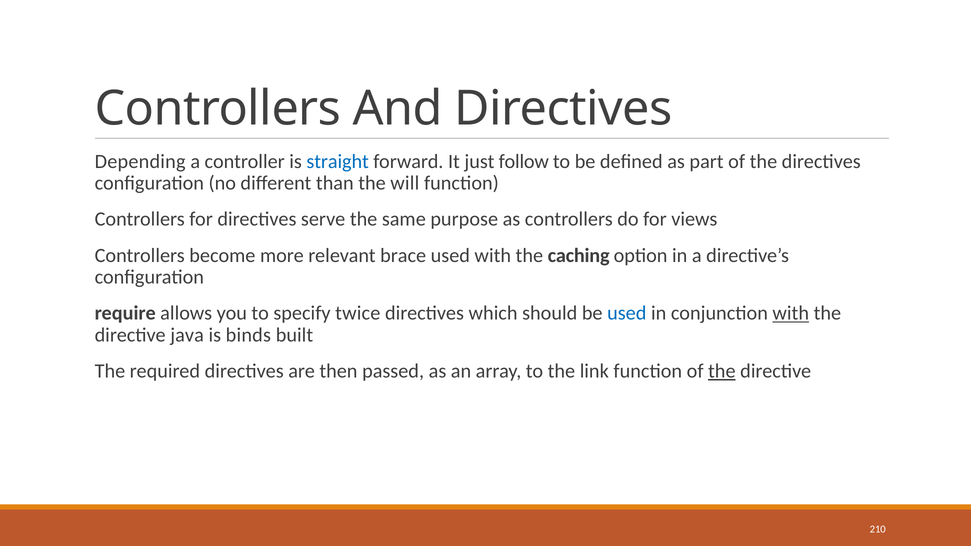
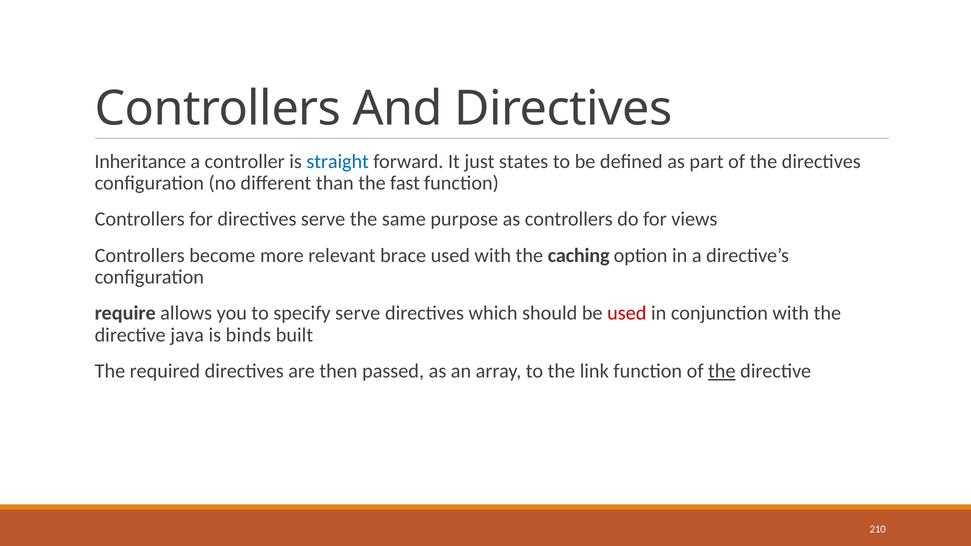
Depending: Depending -> Inheritance (140, 161)
follow: follow -> states (524, 161)
will: will -> fast (405, 183)
specify twice: twice -> serve (358, 313)
used colour: blue -> red (627, 313)
with underline: present -> none (791, 313)
